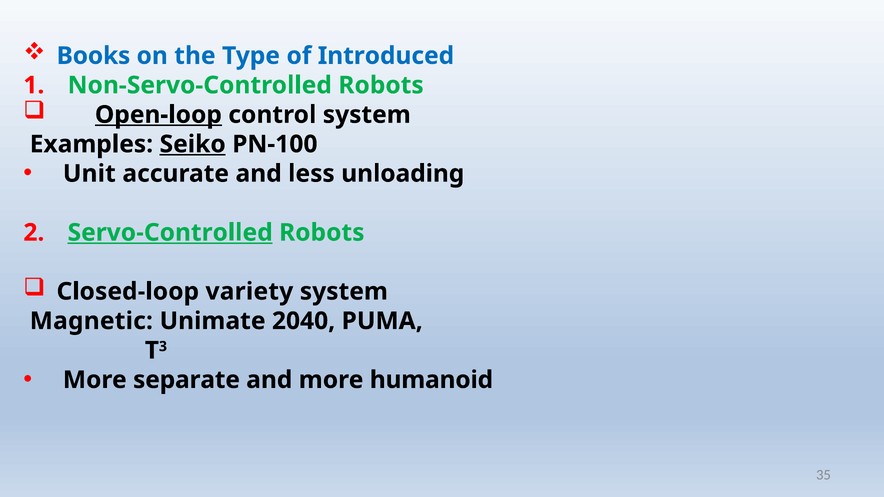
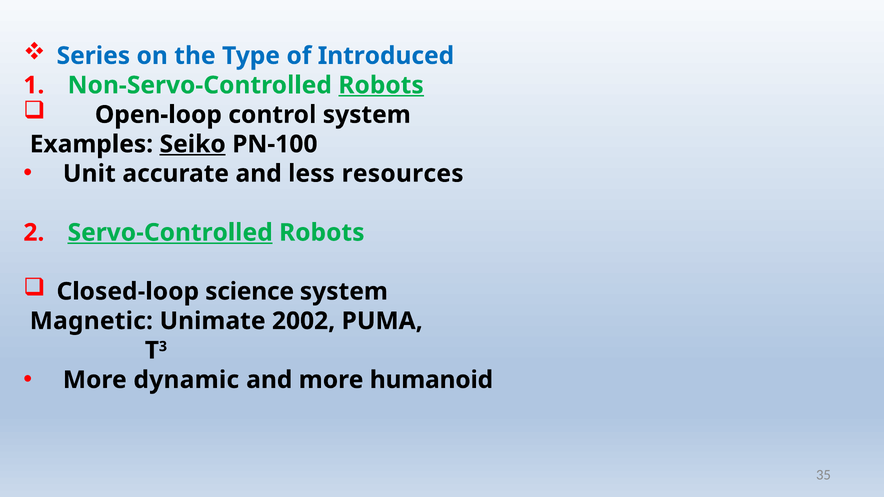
Books: Books -> Series (93, 56)
Robots underline: none -> present (381, 85)
Open-loop underline: present -> none (158, 115)
unloading: unloading -> resources (403, 174)
variety: variety -> science (250, 292)
2040: 2040 -> 2002 (304, 321)
separate: separate -> dynamic (186, 380)
